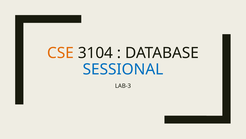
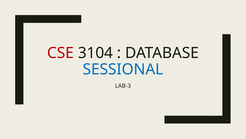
CSE colour: orange -> red (60, 53)
